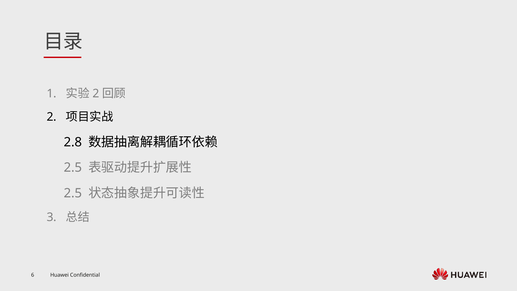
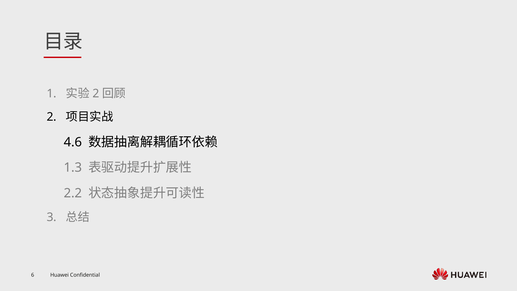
2.8: 2.8 -> 4.6 (73, 142)
2.5: 2.5 -> 1.3 (73, 168)
2.5: 2.5 -> 2.2 (73, 193)
